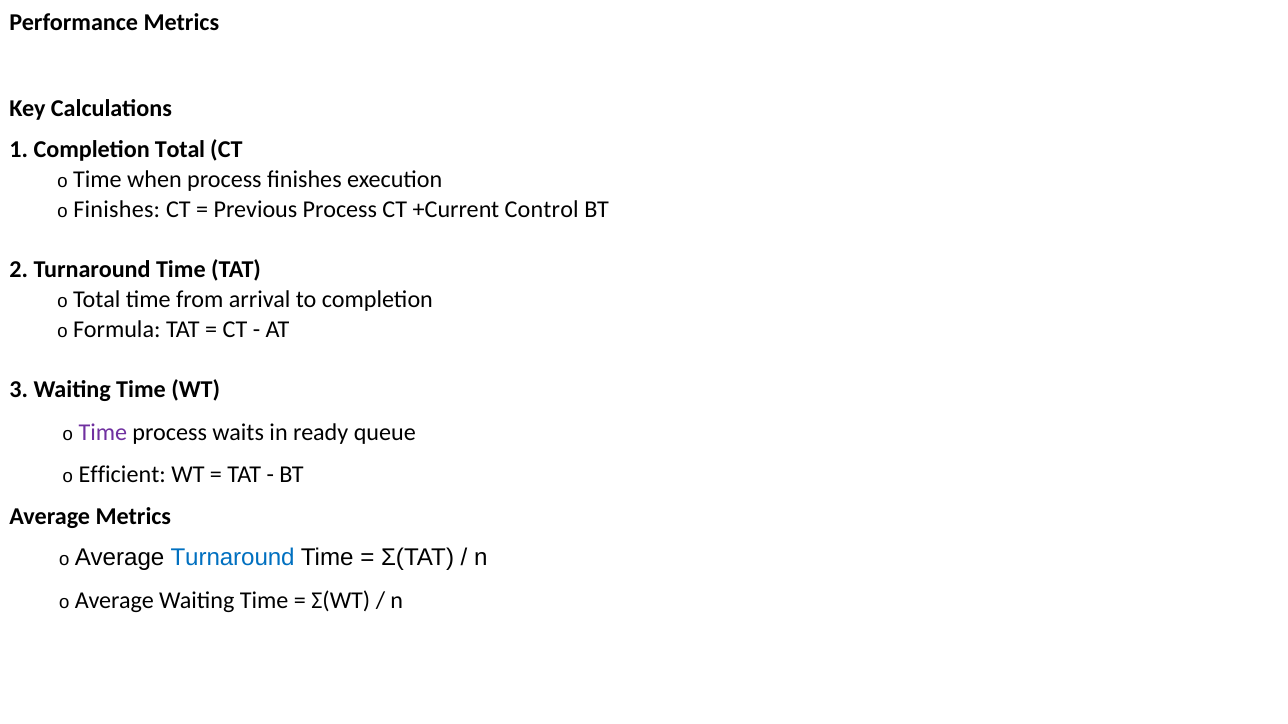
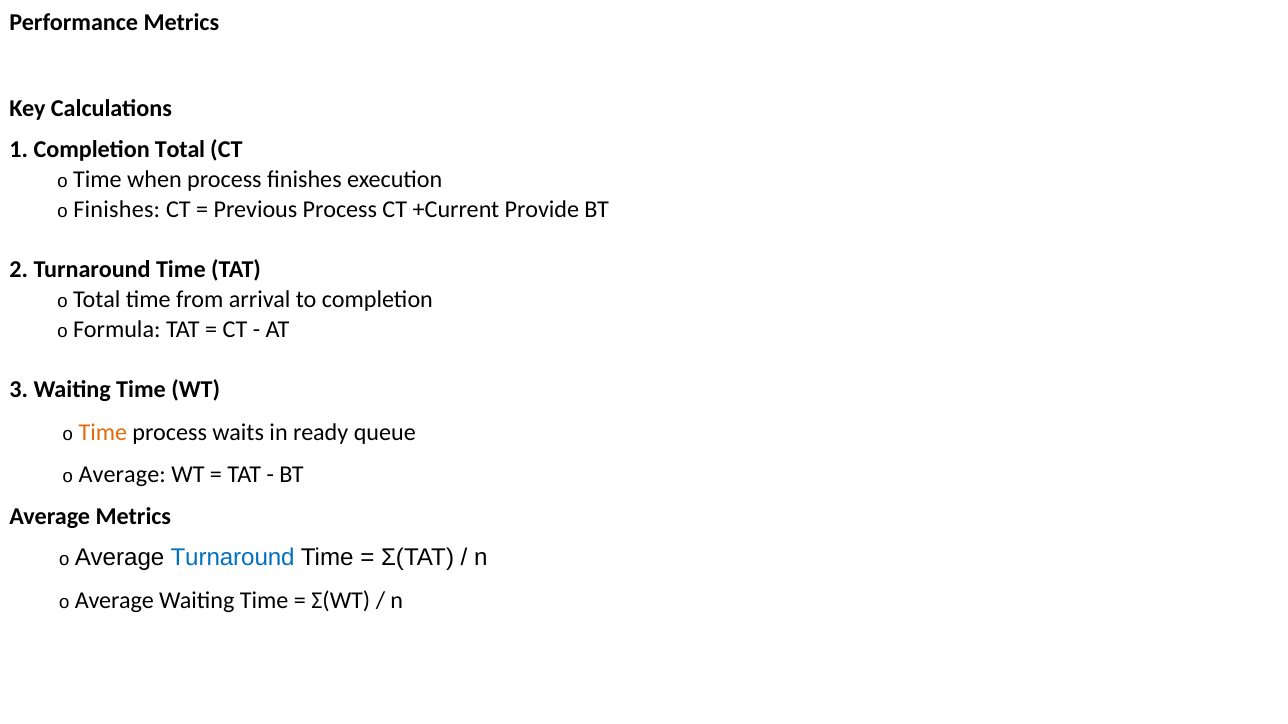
Control: Control -> Provide (542, 210)
Time colour: purple -> orange (103, 432)
Efficient: Efficient -> Average (122, 475)
